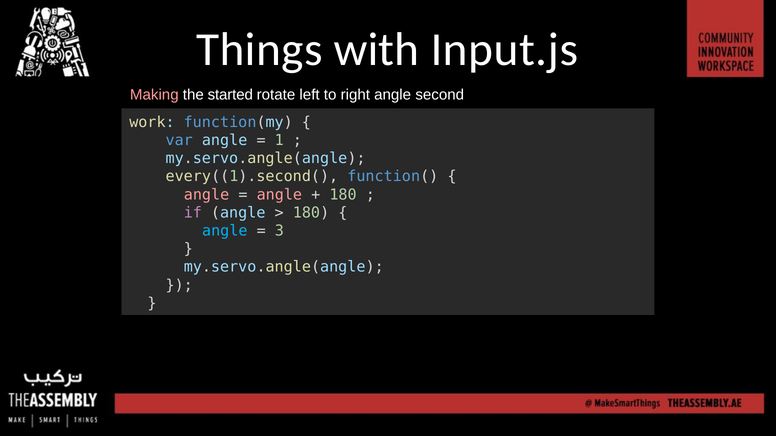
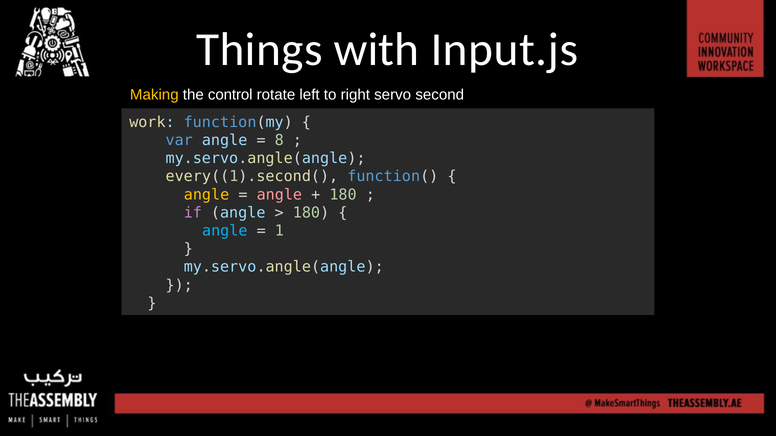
Making colour: pink -> yellow (154, 95)
started: started -> control (230, 95)
right angle: angle -> servo (393, 95)
1: 1 -> 8 (279, 140)
angle colour: pink -> yellow (207, 195)
3: 3 -> 1 (279, 231)
